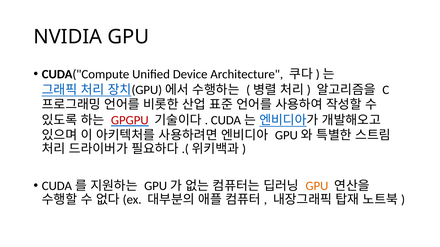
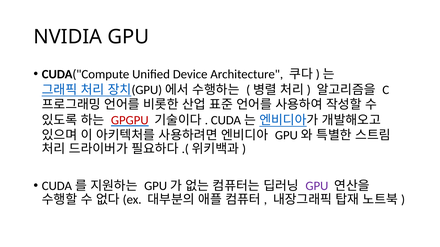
GPU colour: orange -> purple (317, 186)
